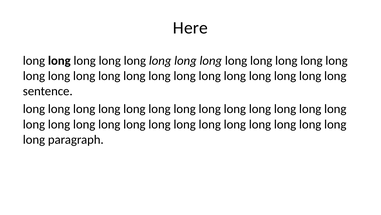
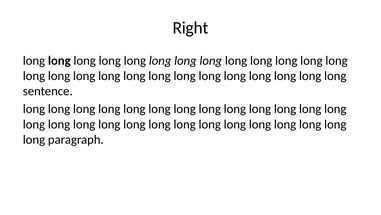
Here: Here -> Right (191, 28)
